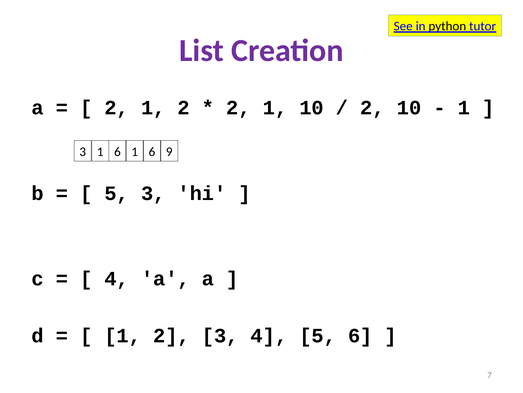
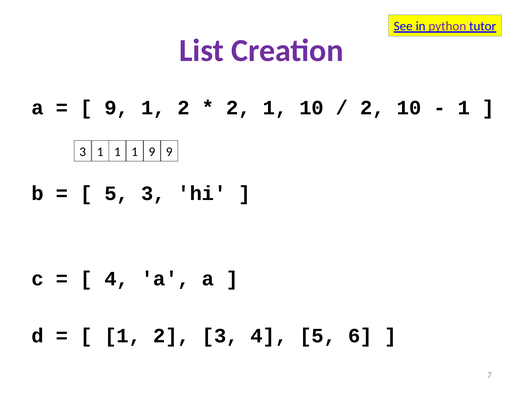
python colour: black -> purple (447, 26)
2: 2 -> 9 (117, 108)
3 1 6: 6 -> 1 (117, 151)
6: 6 -> 9 (152, 151)
